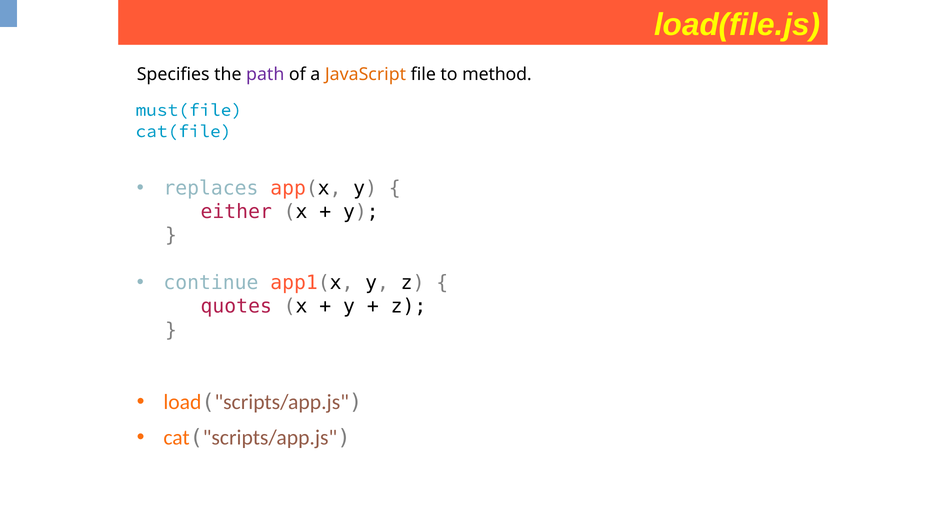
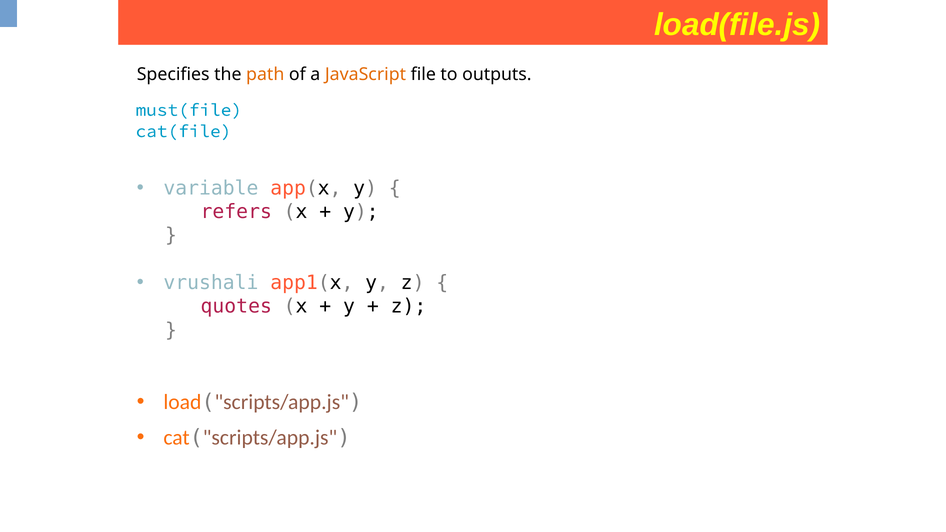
path colour: purple -> orange (265, 74)
method: method -> outputs (497, 74)
replaces: replaces -> variable (211, 188)
either: either -> refers (236, 212)
continue: continue -> vrushali (211, 283)
